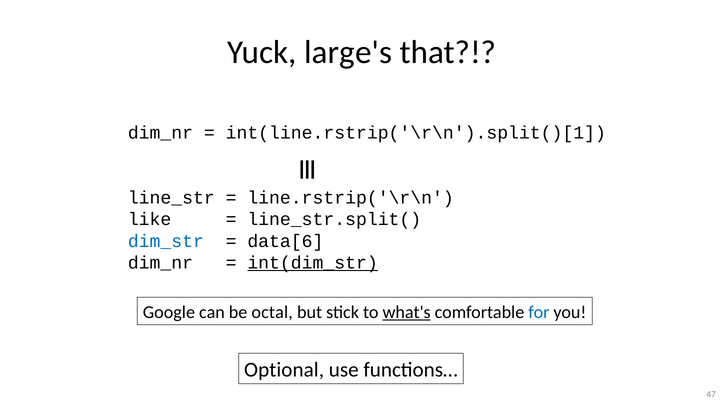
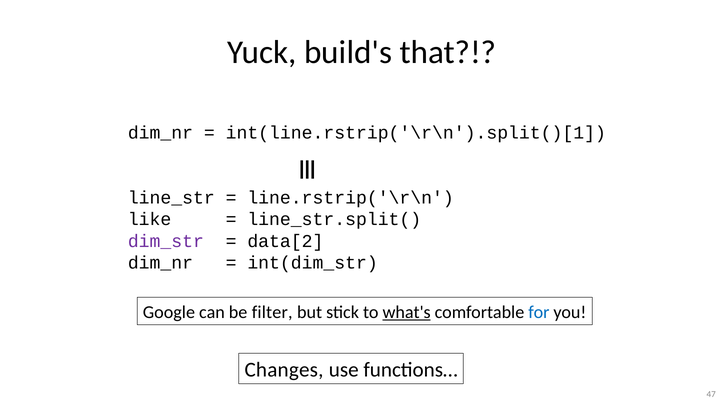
large's: large's -> build's (348, 53)
dim_str colour: blue -> purple (166, 241)
data[6: data[6 -> data[2 (285, 241)
int(dim_str underline: present -> none (313, 263)
octal: octal -> filter (272, 312)
Optional: Optional -> Changes (284, 370)
